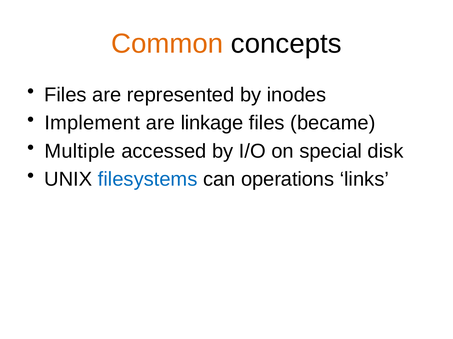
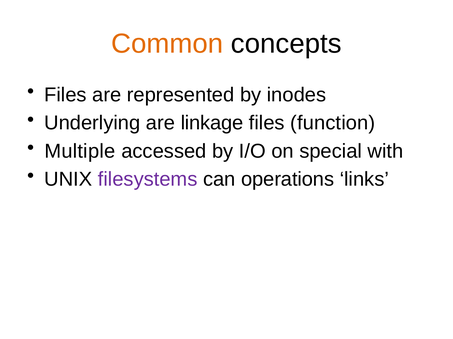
Implement: Implement -> Underlying (92, 123)
became: became -> function (333, 123)
disk: disk -> with (386, 151)
filesystems colour: blue -> purple (148, 180)
